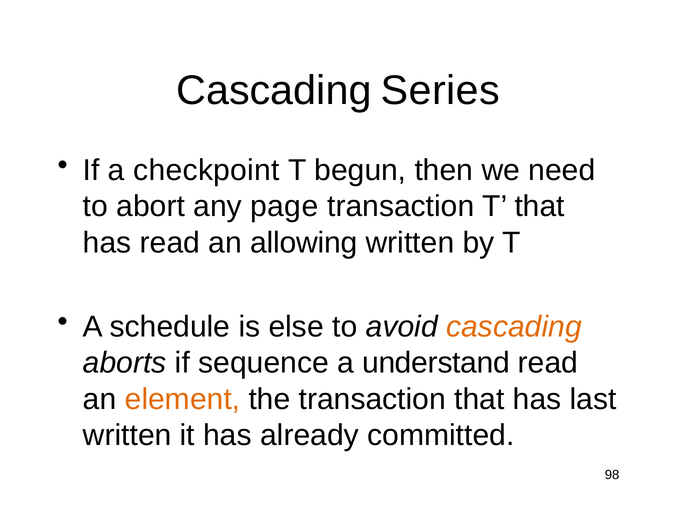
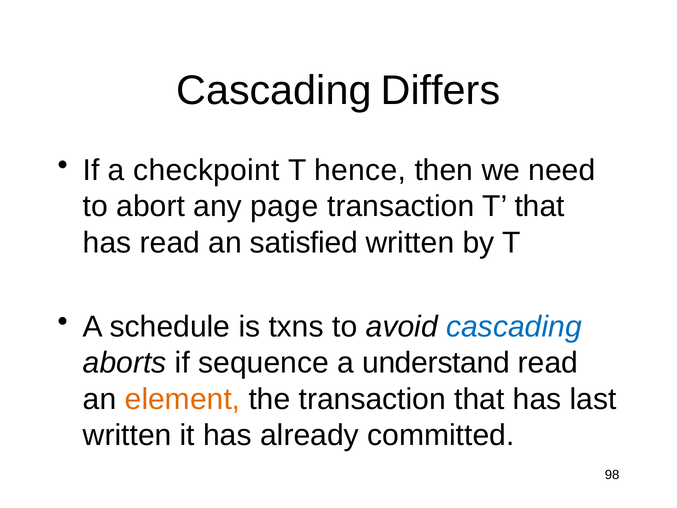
Series: Series -> Differs (441, 90)
begun: begun -> hence (360, 170)
allowing: allowing -> satisfied (304, 242)
else: else -> txns (296, 327)
cascading colour: orange -> blue (514, 327)
